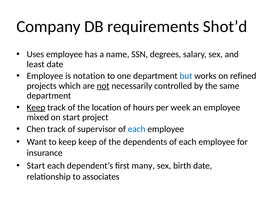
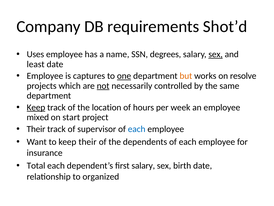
sex underline: none -> present (216, 54)
notation: notation -> captures (89, 76)
one underline: none -> present (124, 76)
but colour: blue -> orange (186, 76)
refined: refined -> resolve (243, 76)
Chen: Chen -> Their (36, 129)
keep keep: keep -> their (88, 142)
Start: Start -> Total (36, 165)
first many: many -> salary (143, 165)
associates: associates -> organized (101, 176)
